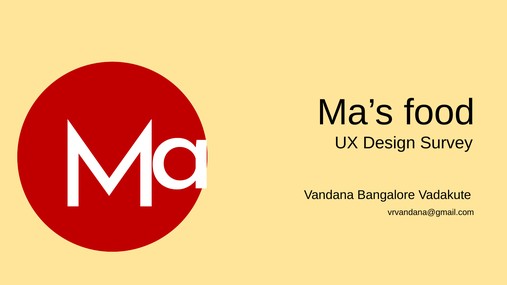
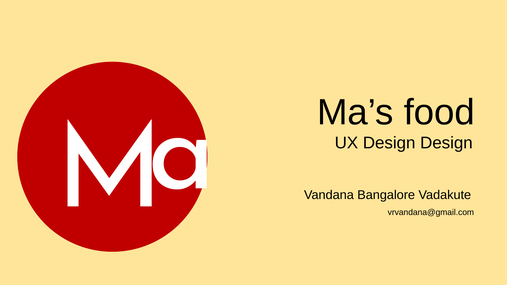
Design Survey: Survey -> Design (446, 143)
